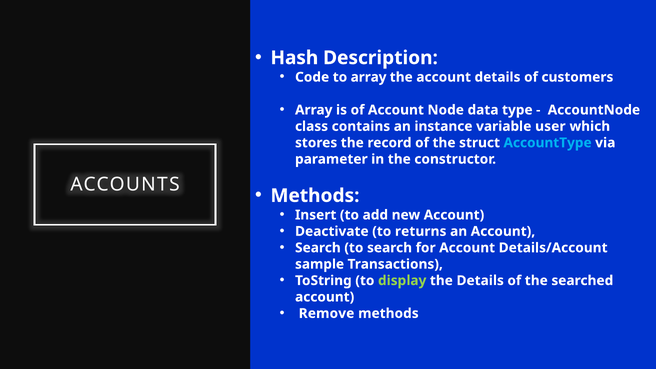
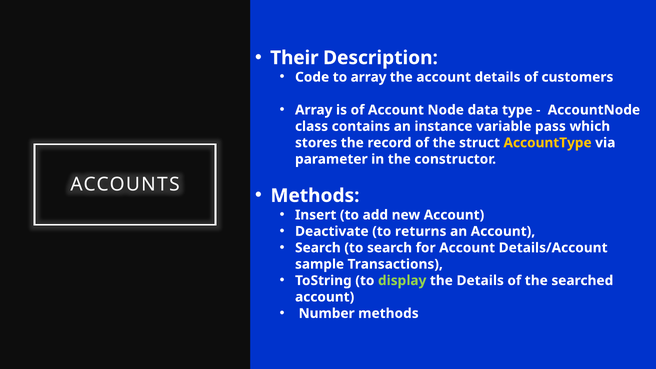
Hash: Hash -> Their (294, 58)
user: user -> pass (550, 126)
AccountType colour: light blue -> yellow (548, 143)
Remove: Remove -> Number (327, 313)
